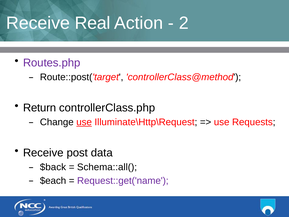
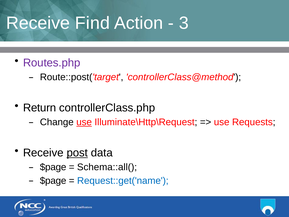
Real: Real -> Find (92, 23)
2: 2 -> 3 (184, 23)
post underline: none -> present (77, 153)
$back: $back -> $page (53, 167)
$each: $each -> $page (53, 181)
Request::get('name colour: purple -> blue (123, 181)
